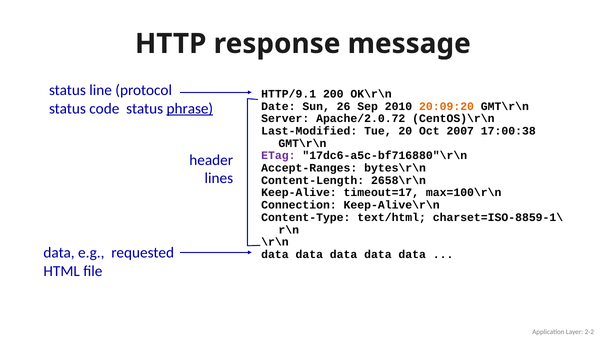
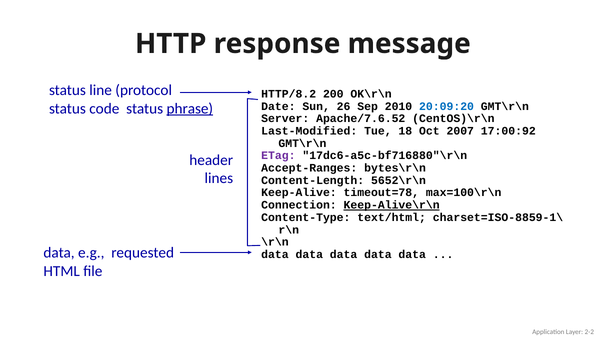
HTTP/9.1: HTTP/9.1 -> HTTP/8.2 (289, 94)
20:09:20 colour: orange -> blue (447, 106)
Apache/2.0.72: Apache/2.0.72 -> Apache/7.6.52 (361, 119)
20: 20 -> 18 (405, 131)
17:00:38: 17:00:38 -> 17:00:92 (508, 131)
2658\r\n: 2658\r\n -> 5652\r\n (398, 180)
timeout=17: timeout=17 -> timeout=78 (381, 193)
Keep-Alive\r\n underline: none -> present (392, 205)
